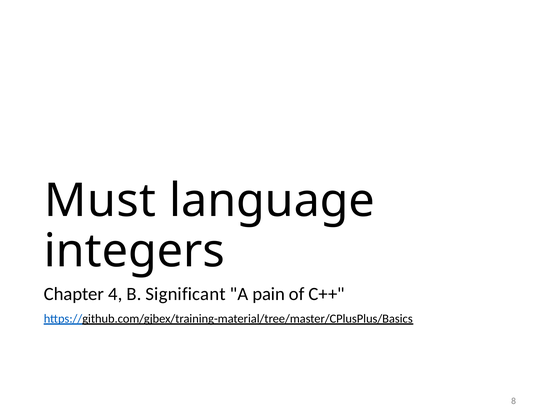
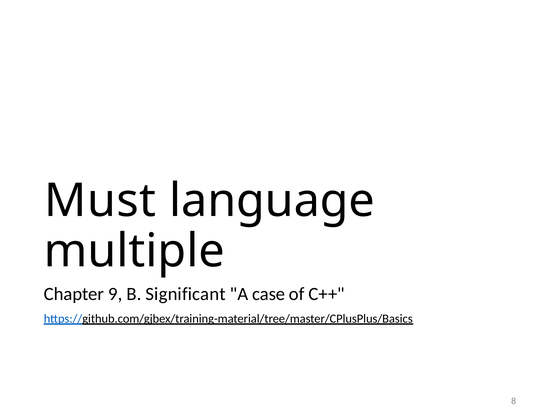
integers: integers -> multiple (134, 251)
4: 4 -> 9 (115, 294)
pain: pain -> case (269, 294)
